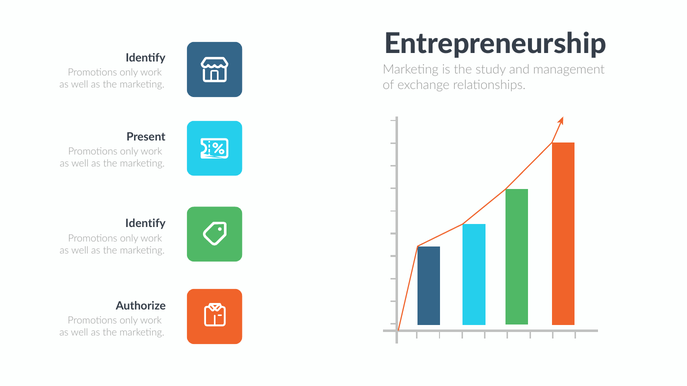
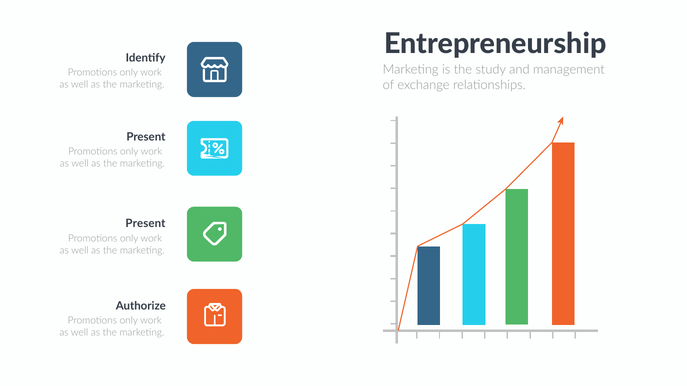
Identify: Identify -> Present (145, 224)
